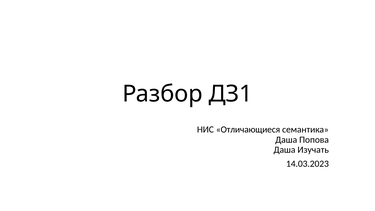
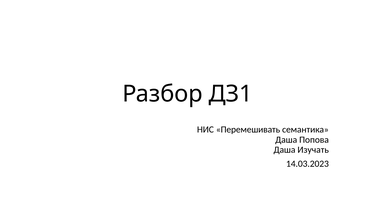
Отличающиеся: Отличающиеся -> Перемешивать (248, 130)
